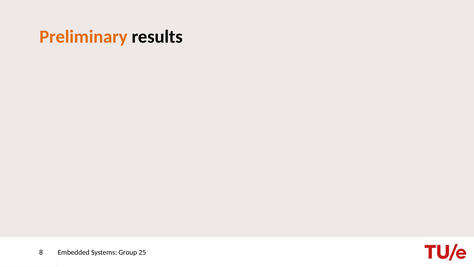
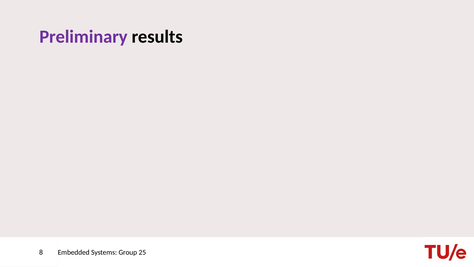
Preliminary colour: orange -> purple (83, 37)
